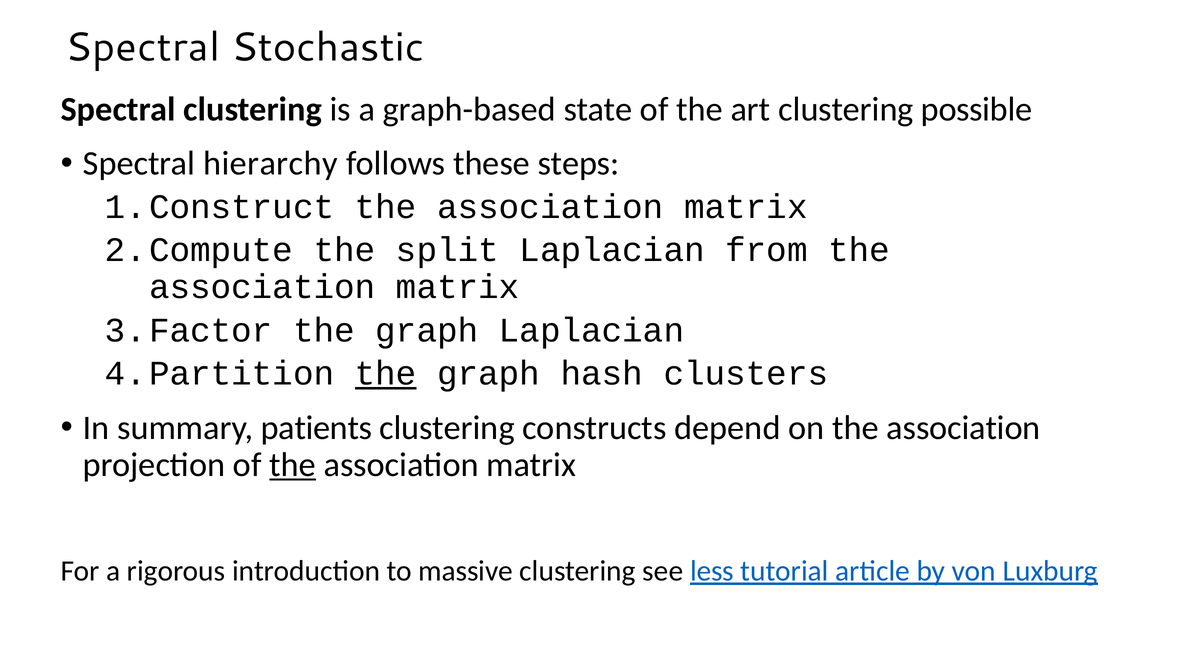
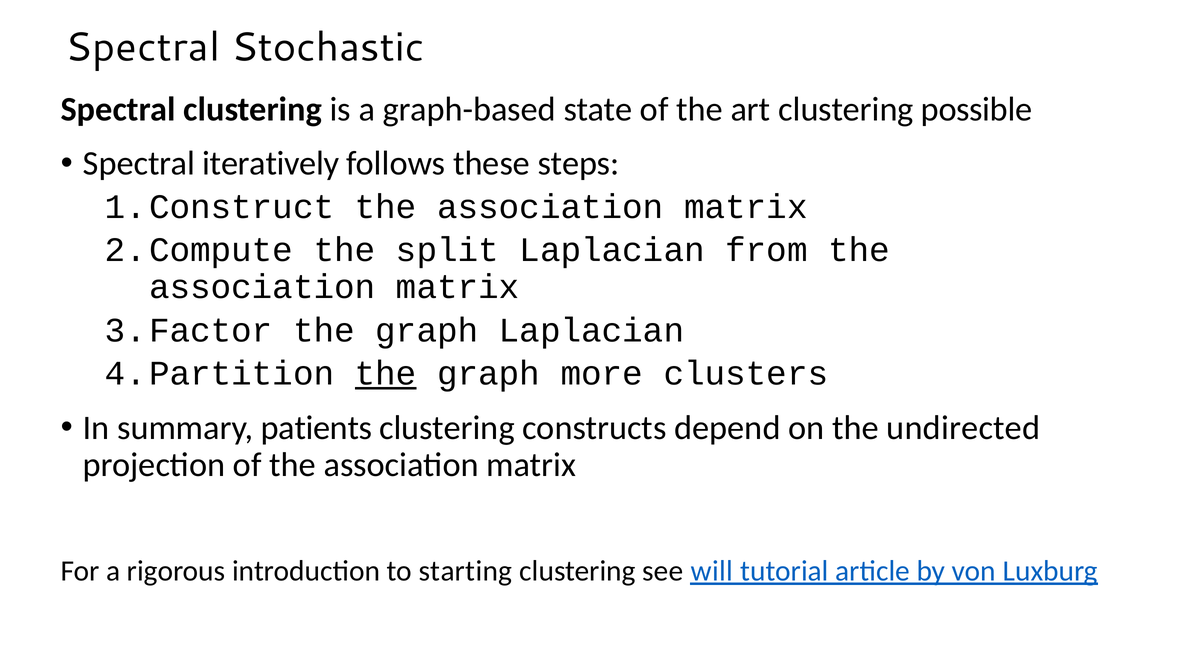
hierarchy: hierarchy -> iteratively (271, 164)
hash: hash -> more (602, 373)
on the association: association -> undirected (963, 427)
the underline: present -> none (293, 464)
massive: massive -> starting (465, 571)
less: less -> will (712, 571)
